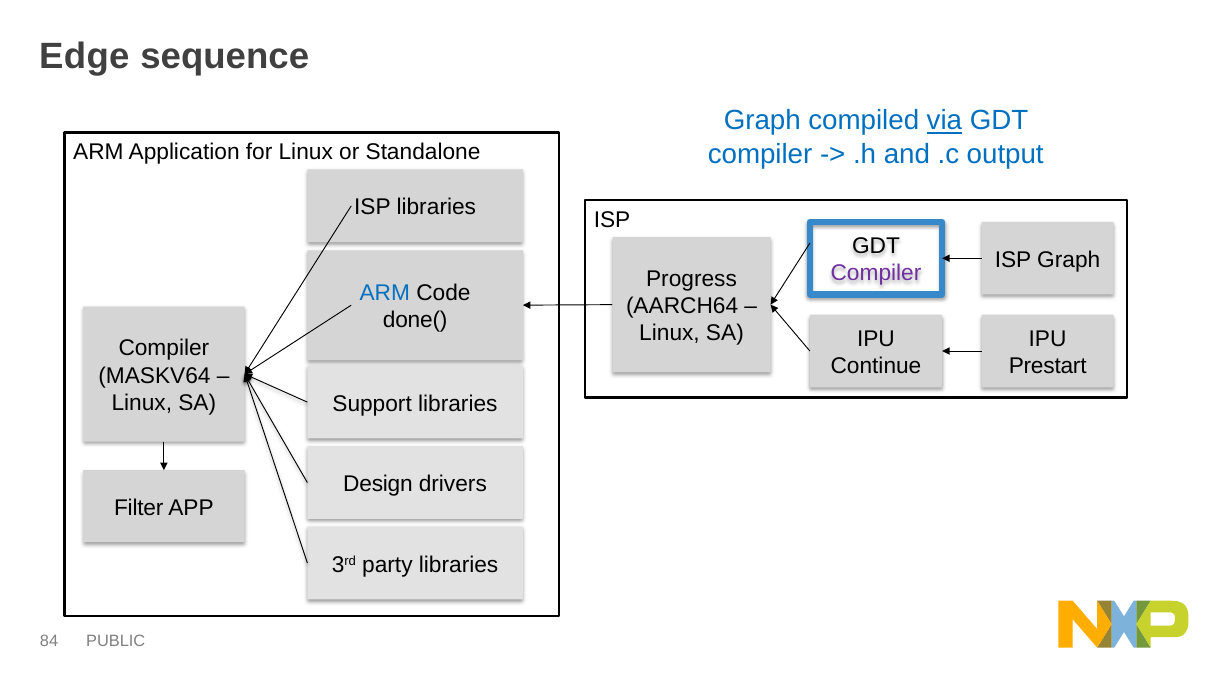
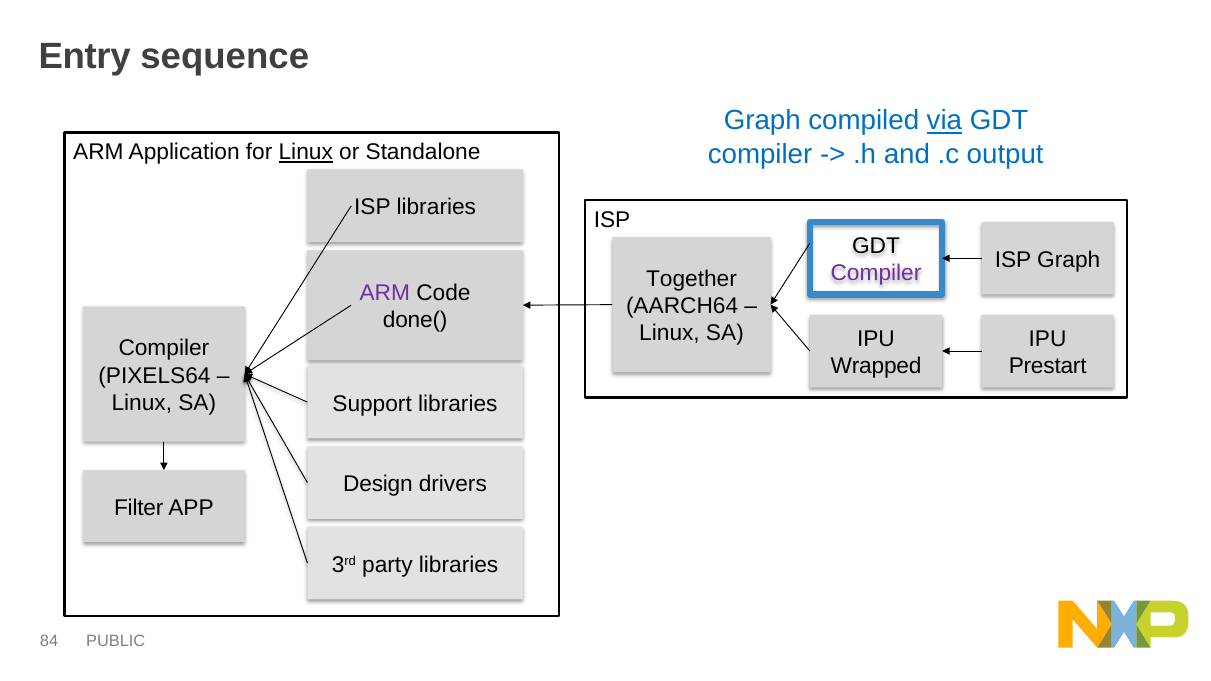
Edge: Edge -> Entry (85, 57)
Linux underline: none -> present (306, 152)
Progress: Progress -> Together (692, 279)
ARM colour: blue -> purple (385, 293)
Continue: Continue -> Wrapped (876, 366)
MASKV64: MASKV64 -> PIXELS64 (154, 376)
